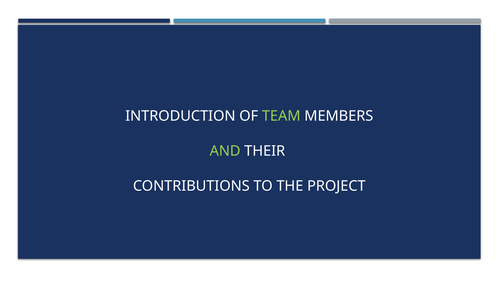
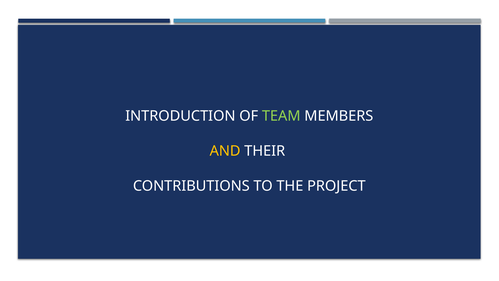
AND colour: light green -> yellow (225, 151)
